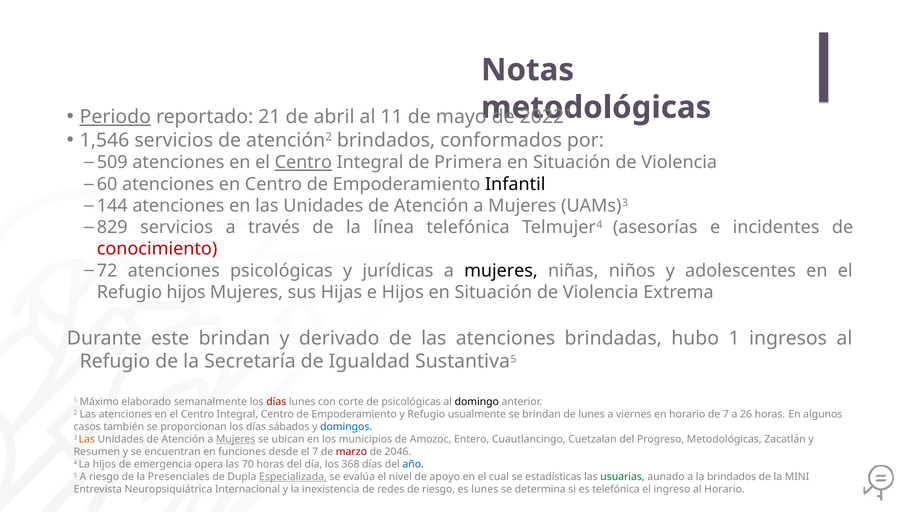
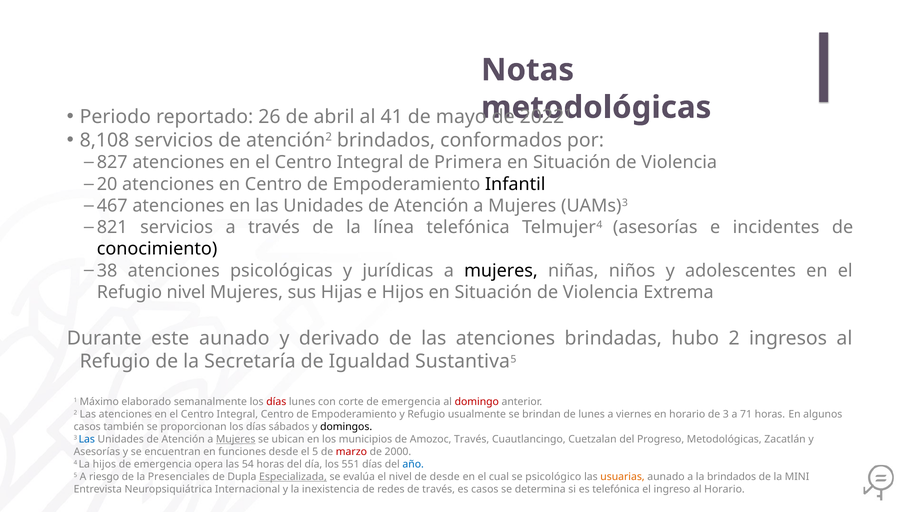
Periodo underline: present -> none (115, 117)
21: 21 -> 26 (269, 117)
11: 11 -> 41 (392, 117)
1,546: 1,546 -> 8,108 (105, 140)
509: 509 -> 827 (112, 163)
Centro underline: present -> none (303, 163)
60: 60 -> 20 (107, 184)
144: 144 -> 467 (112, 206)
829: 829 -> 821 (112, 228)
conocimiento colour: red -> black (157, 249)
72: 72 -> 38 (107, 271)
Refugio hijos: hijos -> nivel (186, 293)
este brindan: brindan -> aunado (234, 338)
hubo 1: 1 -> 2 (734, 338)
corte de psicológicas: psicológicas -> emergencia (411, 402)
domingo colour: black -> red (477, 402)
de 7: 7 -> 3 (726, 415)
26: 26 -> 71 (746, 415)
domingos colour: blue -> black (346, 427)
Las colour: orange -> blue (87, 440)
Amozoc Entero: Entero -> Través (472, 440)
Resumen: Resumen -> Asesorías (97, 452)
el 7: 7 -> 5 (315, 452)
2046: 2046 -> 2000 (398, 452)
70: 70 -> 54 (248, 465)
368: 368 -> 551 (351, 465)
de apoyo: apoyo -> desde (445, 477)
estadísticas: estadísticas -> psicológico (553, 477)
usuarias colour: green -> orange (623, 477)
de riesgo: riesgo -> través (439, 490)
es lunes: lunes -> casos (485, 490)
